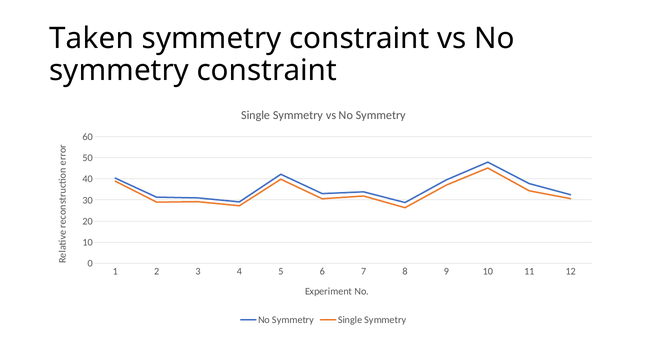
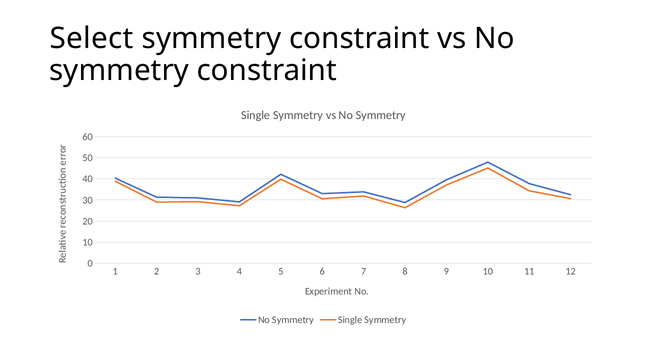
Taken: Taken -> Select (92, 38)
